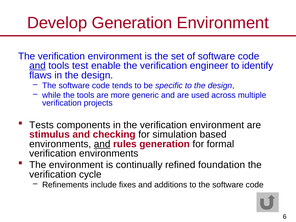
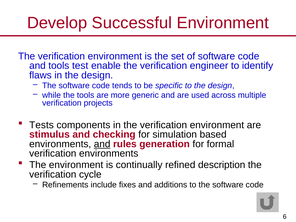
Develop Generation: Generation -> Successful (132, 23)
and underline: present -> none (37, 66)
foundation: foundation -> description (222, 165)
